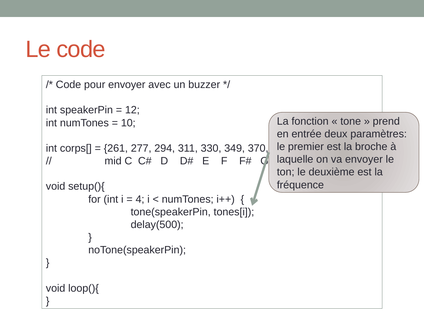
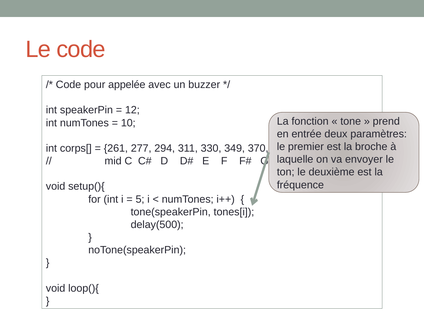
pour envoyer: envoyer -> appelée (127, 85)
4: 4 -> 5 (140, 199)
